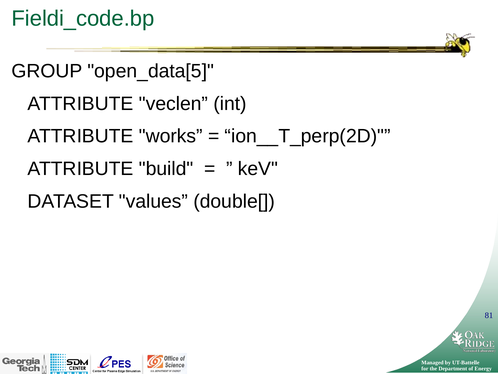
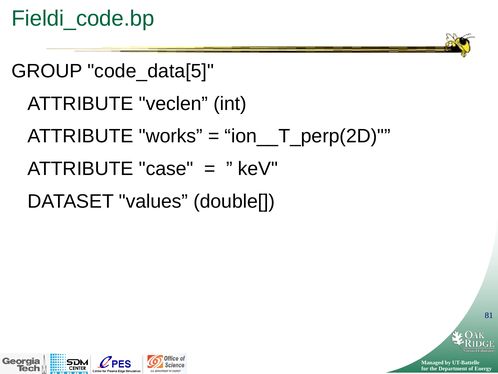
open_data[5: open_data[5 -> code_data[5 (151, 71)
build: build -> case (166, 169)
